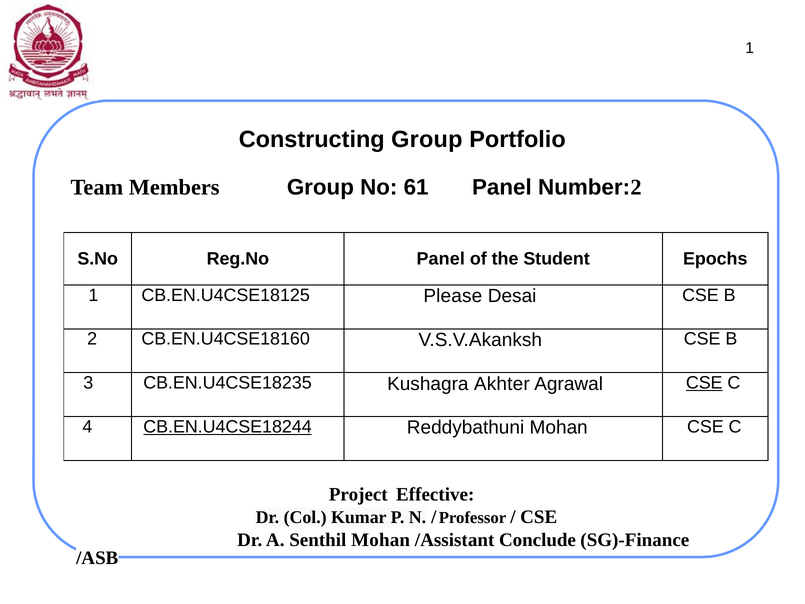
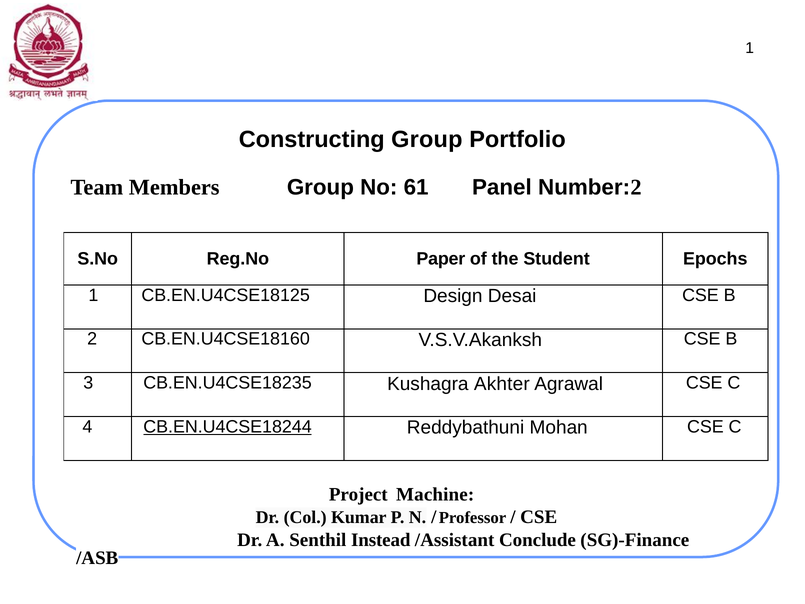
Reg.No Panel: Panel -> Paper (441, 259)
Please: Please -> Design (453, 296)
CSE underline: present -> none (704, 383)
Effective: Effective -> Machine (435, 494)
Senthil Mohan: Mohan -> Instead (381, 540)
